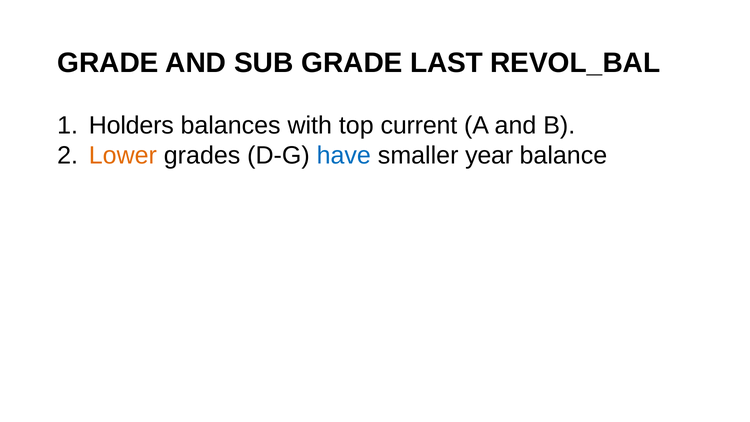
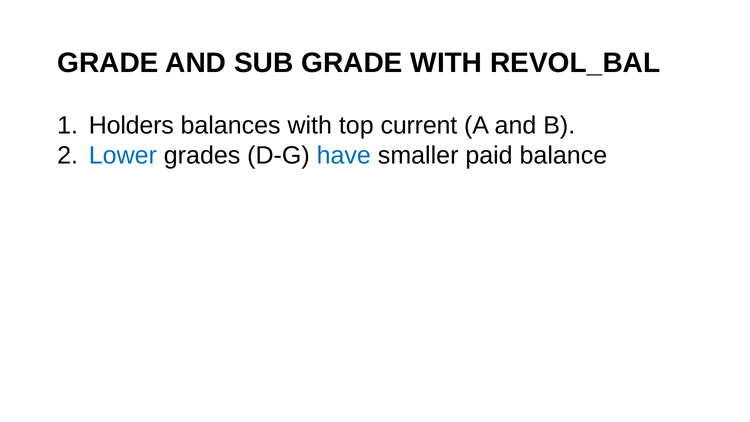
GRADE LAST: LAST -> WITH (446, 63)
Lower colour: orange -> blue (123, 155)
year: year -> paid (489, 155)
